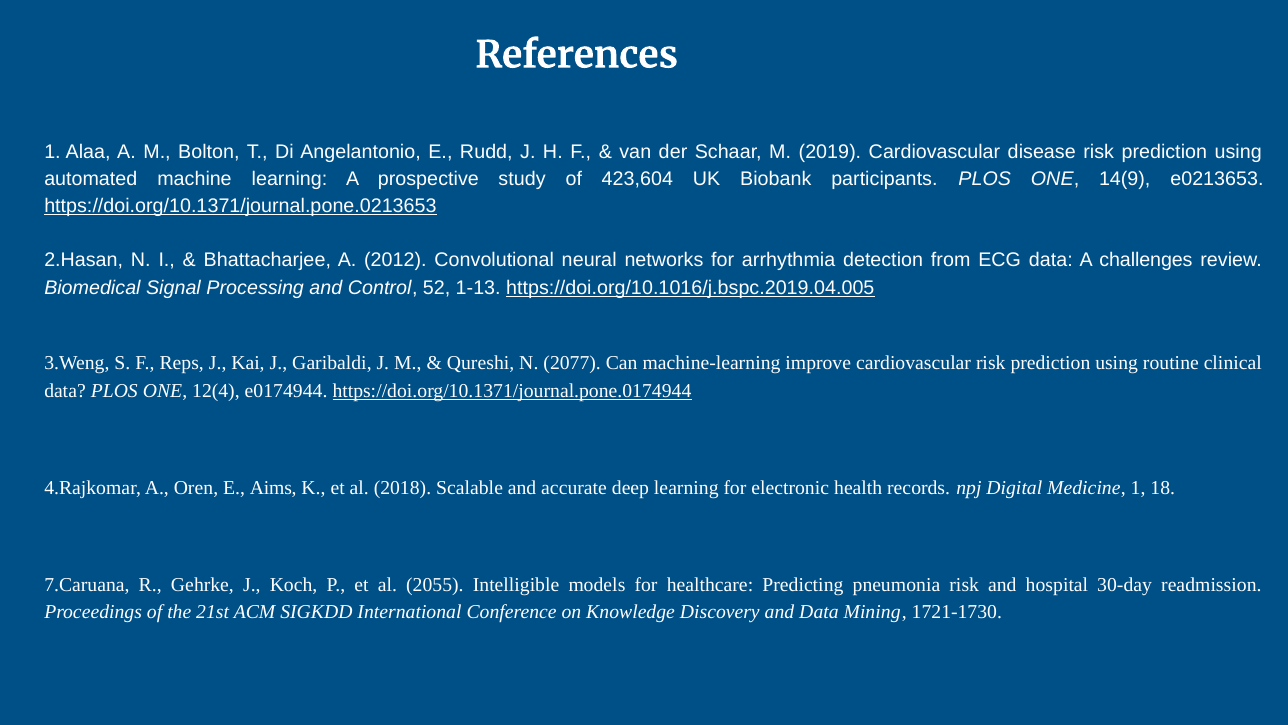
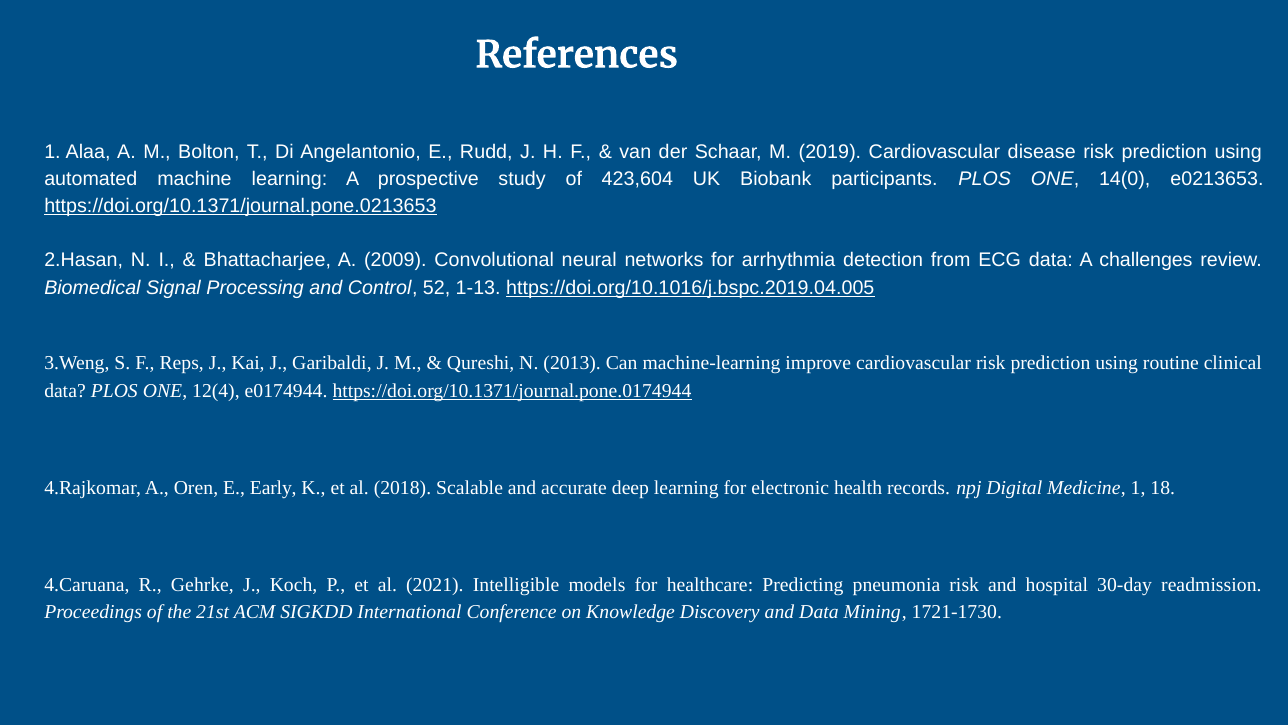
14(9: 14(9 -> 14(0 (1125, 179)
2012: 2012 -> 2009 (395, 260)
2077: 2077 -> 2013 (572, 363)
Aims: Aims -> Early (273, 487)
7.Caruana: 7.Caruana -> 4.Caruana (87, 585)
2055: 2055 -> 2021 (435, 585)
